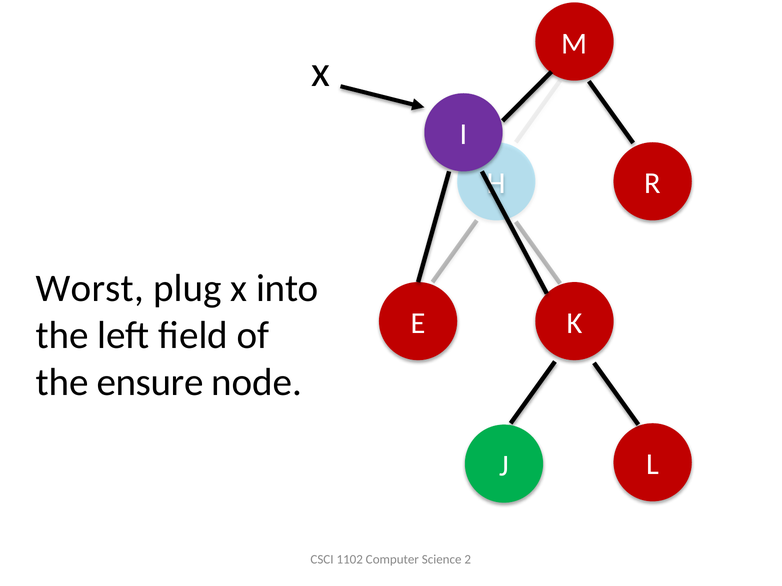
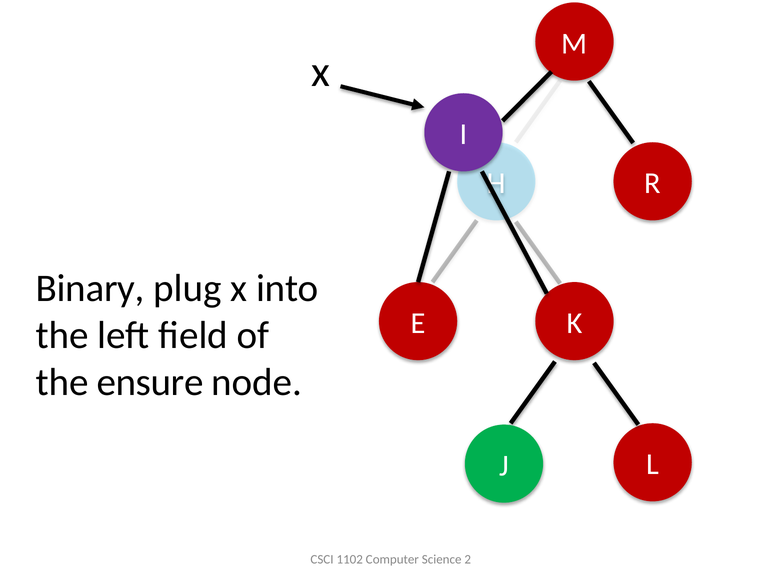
Worst: Worst -> Binary (90, 289)
